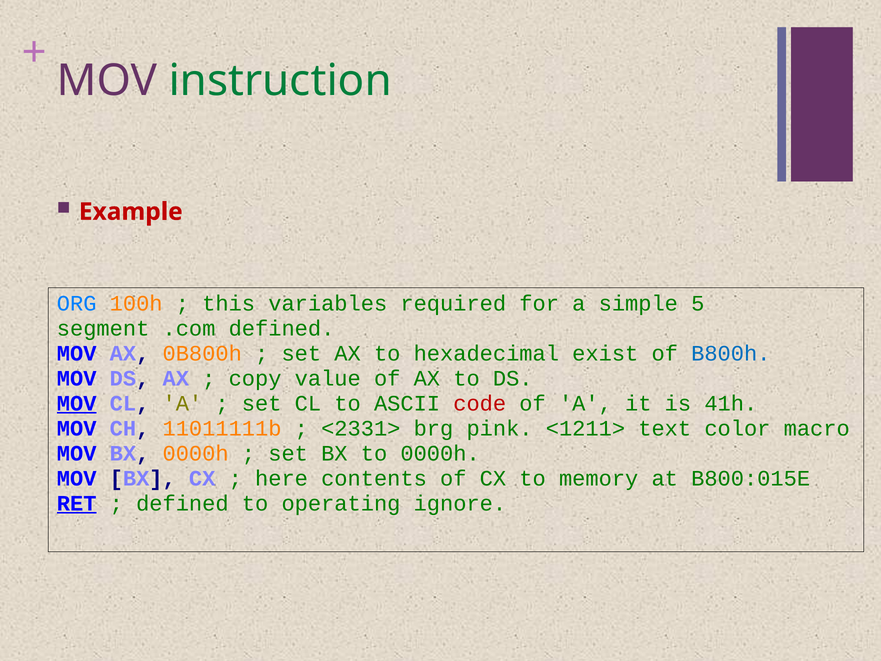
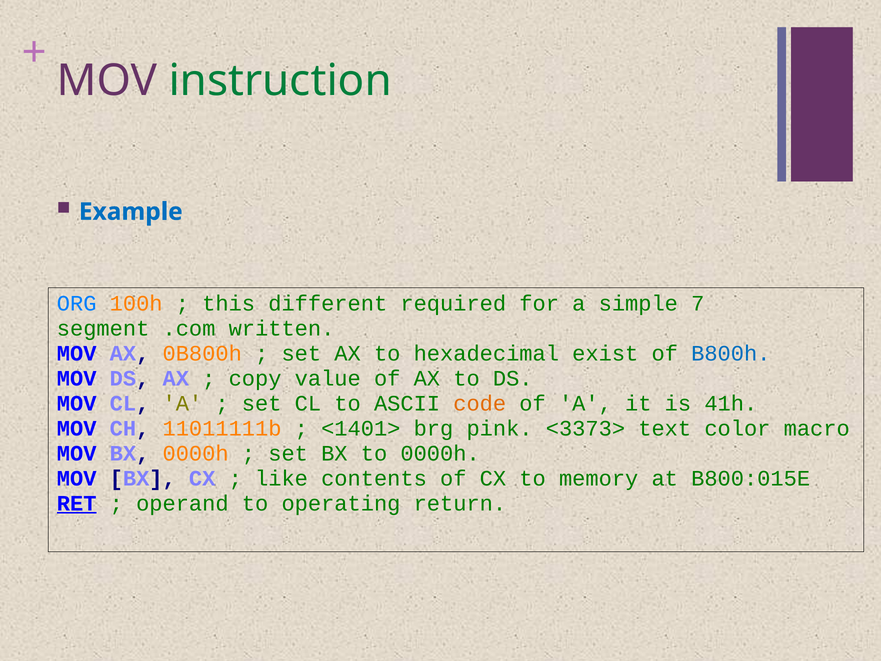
Example colour: red -> blue (131, 212)
variables: variables -> different (328, 303)
5: 5 -> 7 (698, 303)
.com defined: defined -> written (282, 328)
MOV underline: present -> none (77, 403)
code colour: red -> orange (480, 403)
<2331>: <2331> -> <1401> (361, 428)
<1211>: <1211> -> <3373> (585, 428)
here: here -> like (282, 478)
defined: defined -> operand (182, 503)
ignore: ignore -> return (460, 503)
